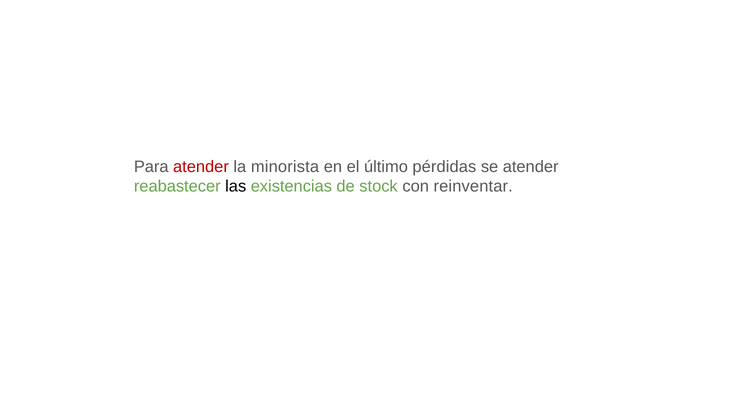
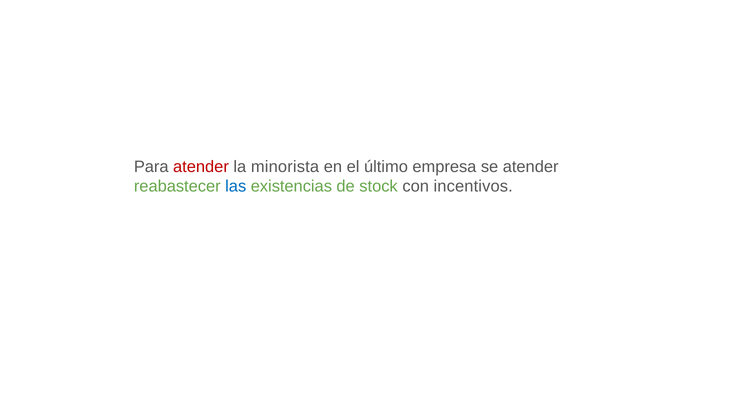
pérdidas: pérdidas -> empresa (444, 166)
las colour: black -> blue (236, 186)
reinventar: reinventar -> incentivos (473, 186)
